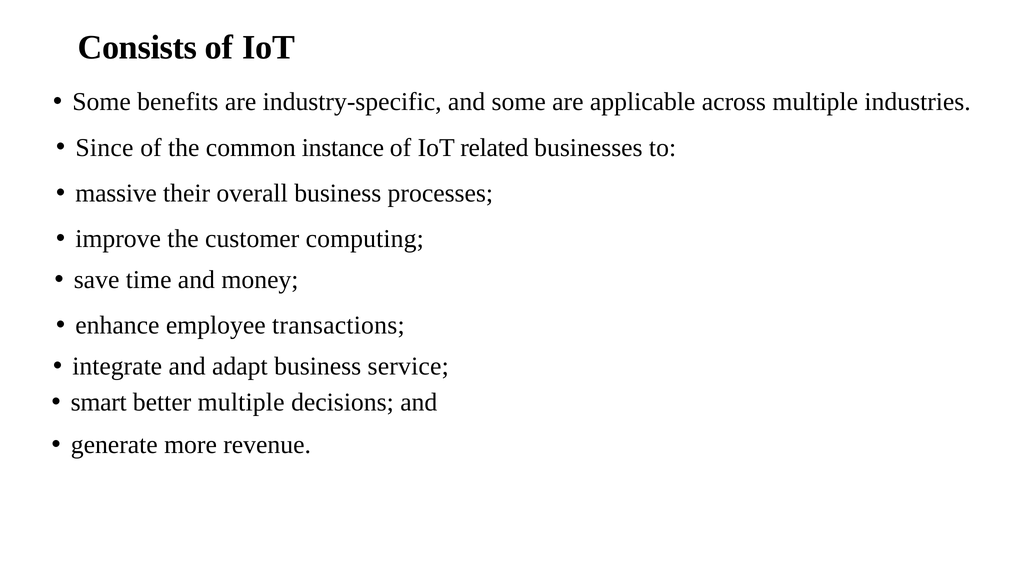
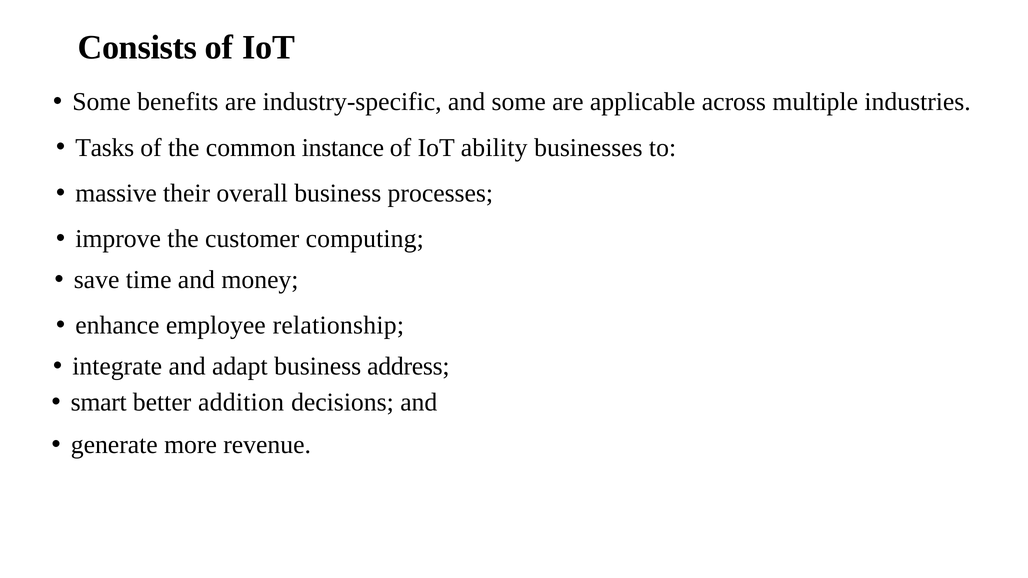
Since: Since -> Tasks (105, 148)
related: related -> ability (494, 148)
transactions: transactions -> relationship (338, 326)
service: service -> address (408, 366)
better multiple: multiple -> addition (241, 402)
